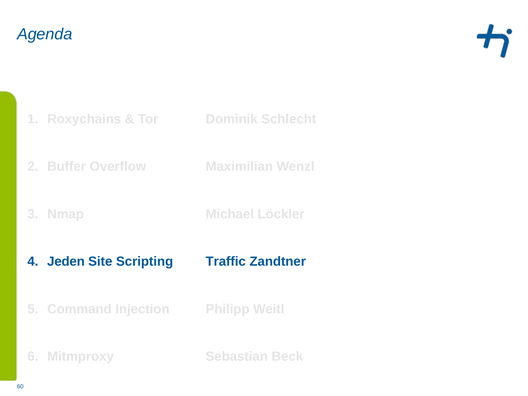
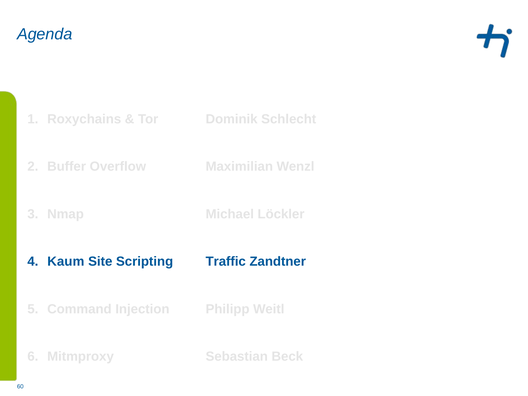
Jeden: Jeden -> Kaum (66, 262)
